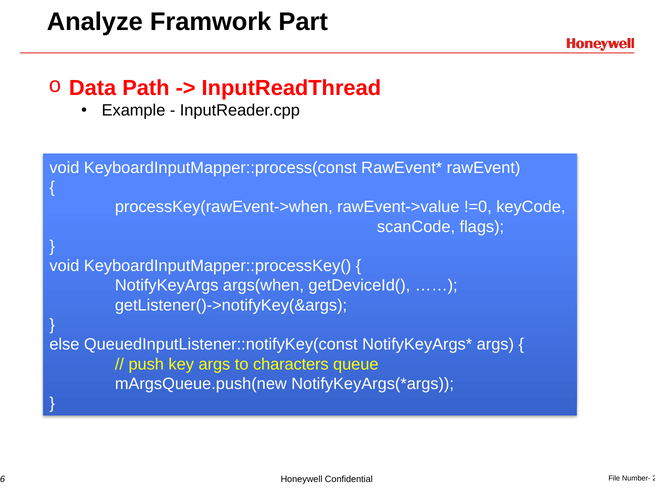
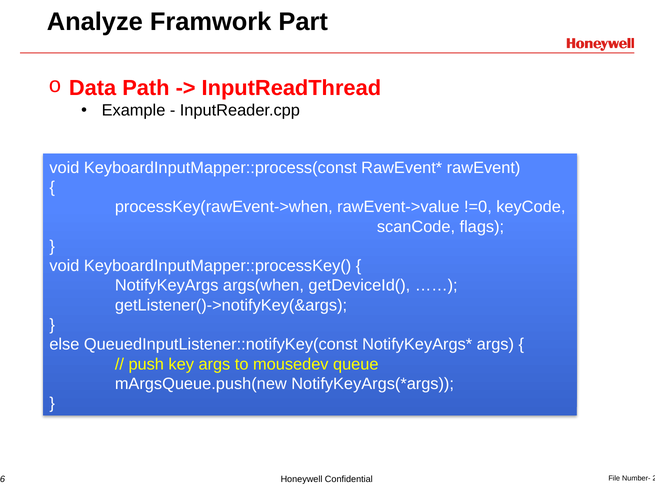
characters: characters -> mousedev (291, 364)
